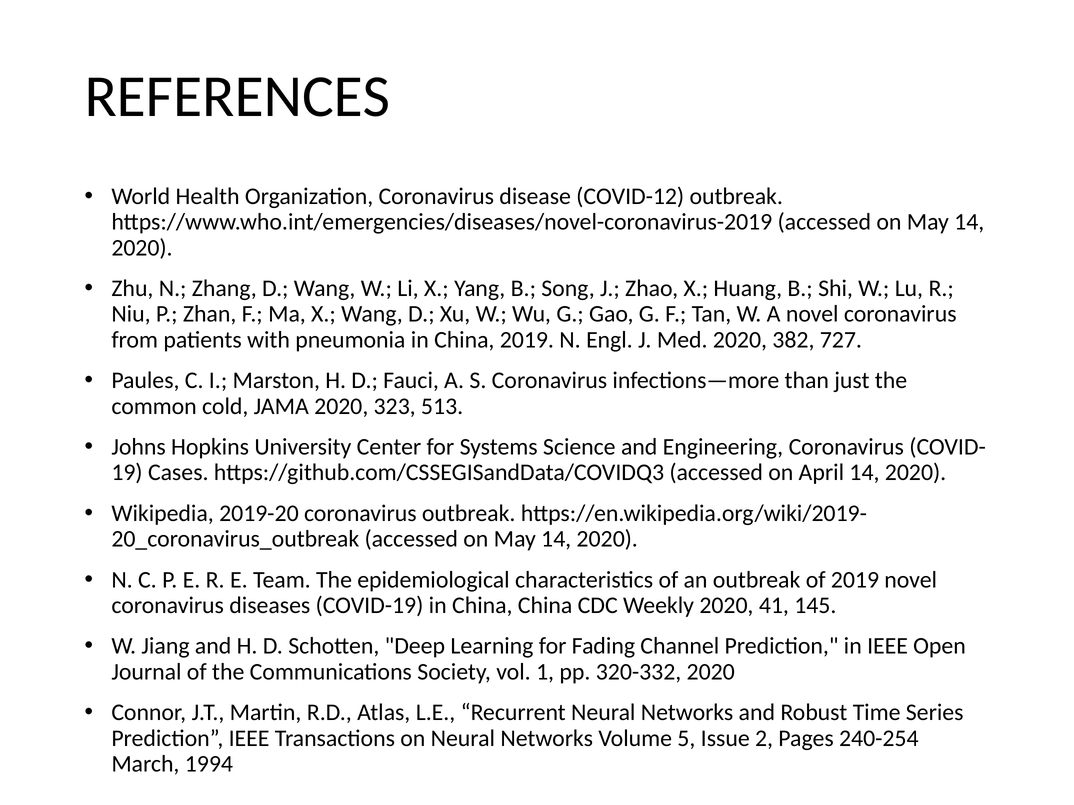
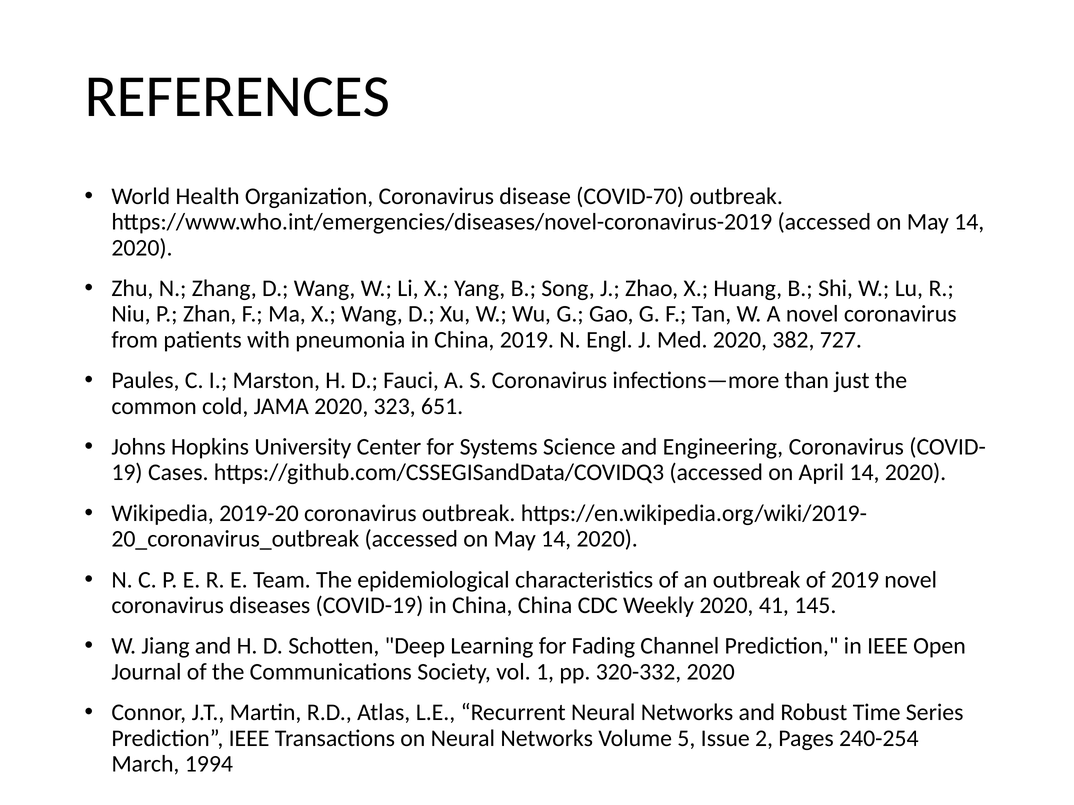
COVID-12: COVID-12 -> COVID-70 (630, 196)
513: 513 -> 651 (442, 406)
